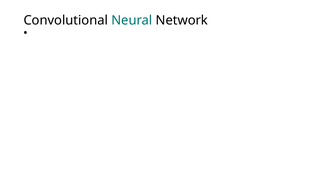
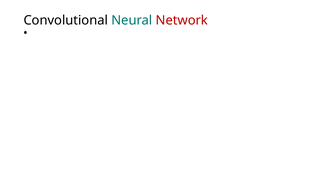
Network colour: black -> red (182, 20)
